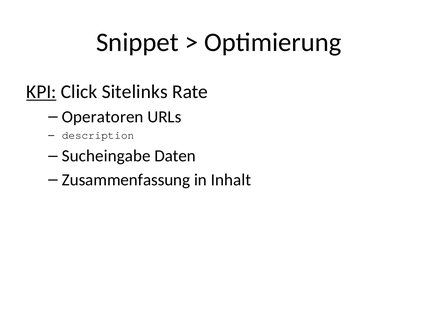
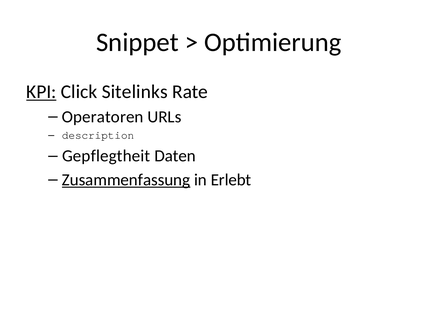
Sucheingabe: Sucheingabe -> Gepflegtheit (106, 156)
Zusammenfassung underline: none -> present (126, 180)
Inhalt: Inhalt -> Erlebt (231, 180)
